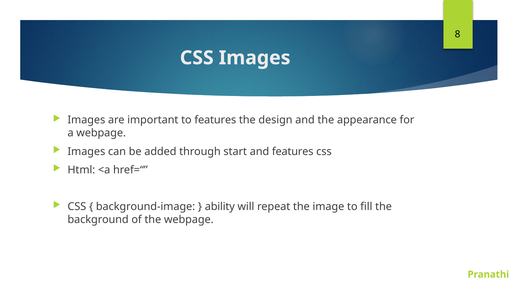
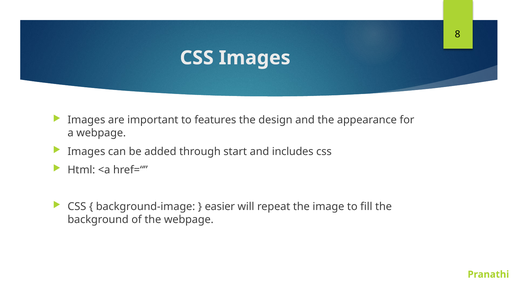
and features: features -> includes (293, 151)
ability: ability -> easier (220, 206)
